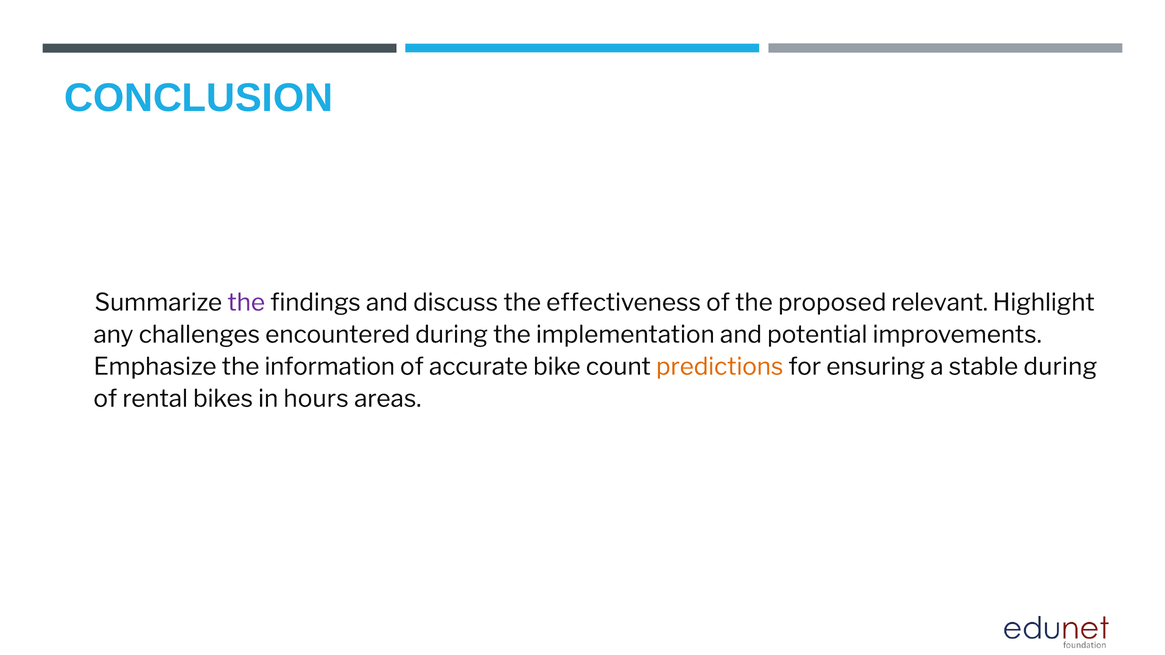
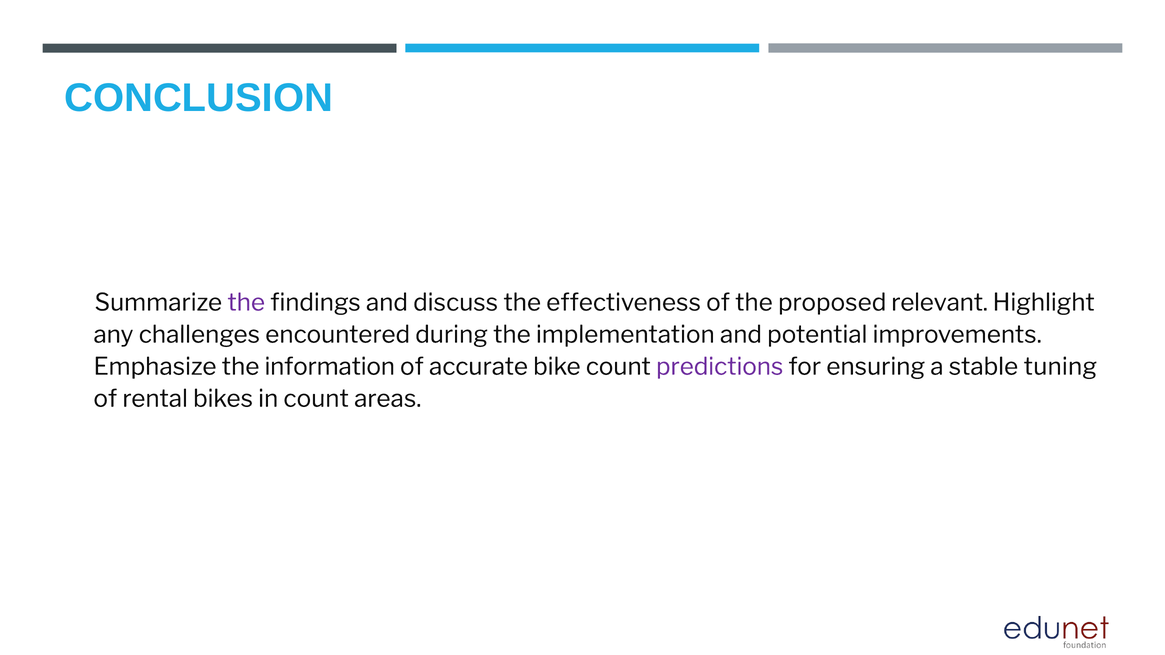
predictions colour: orange -> purple (720, 367)
stable during: during -> tuning (1060, 367)
in hours: hours -> count (316, 399)
